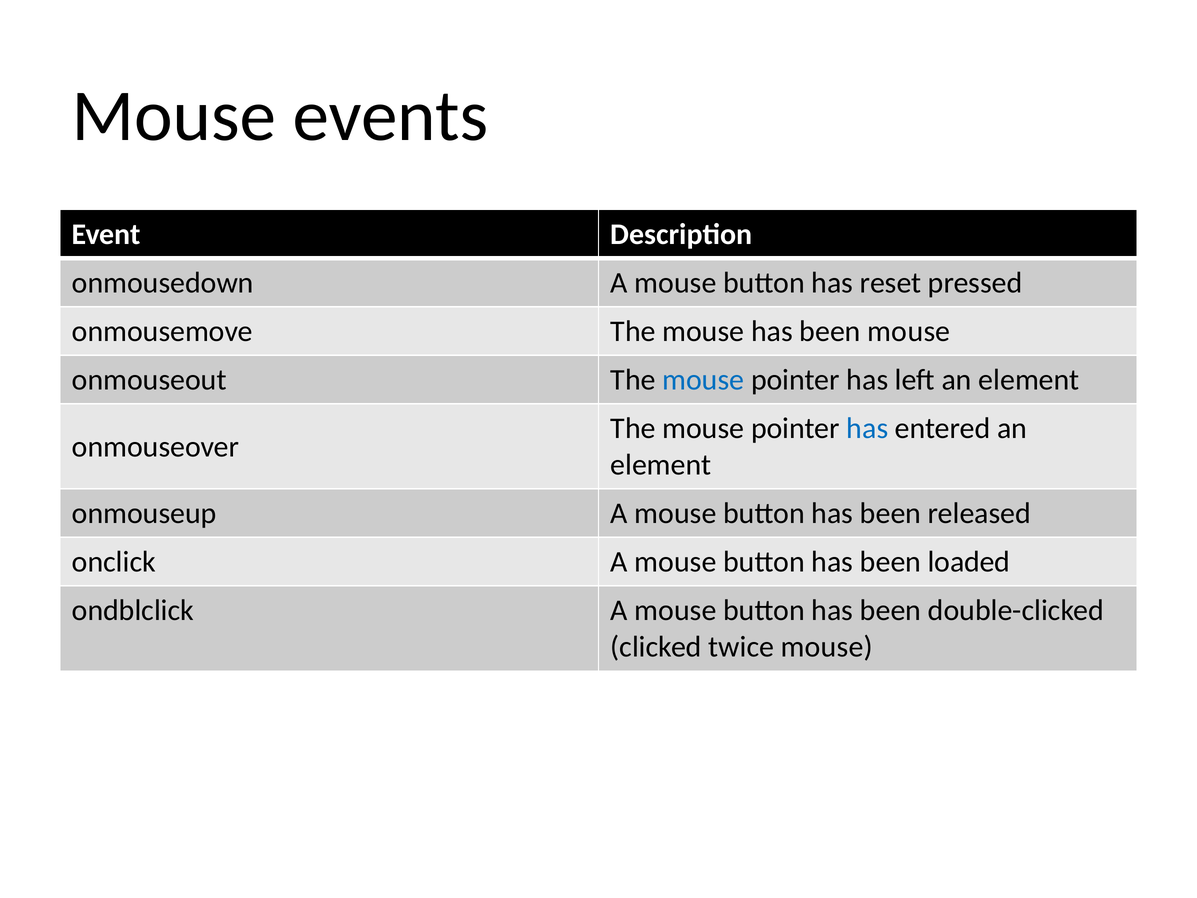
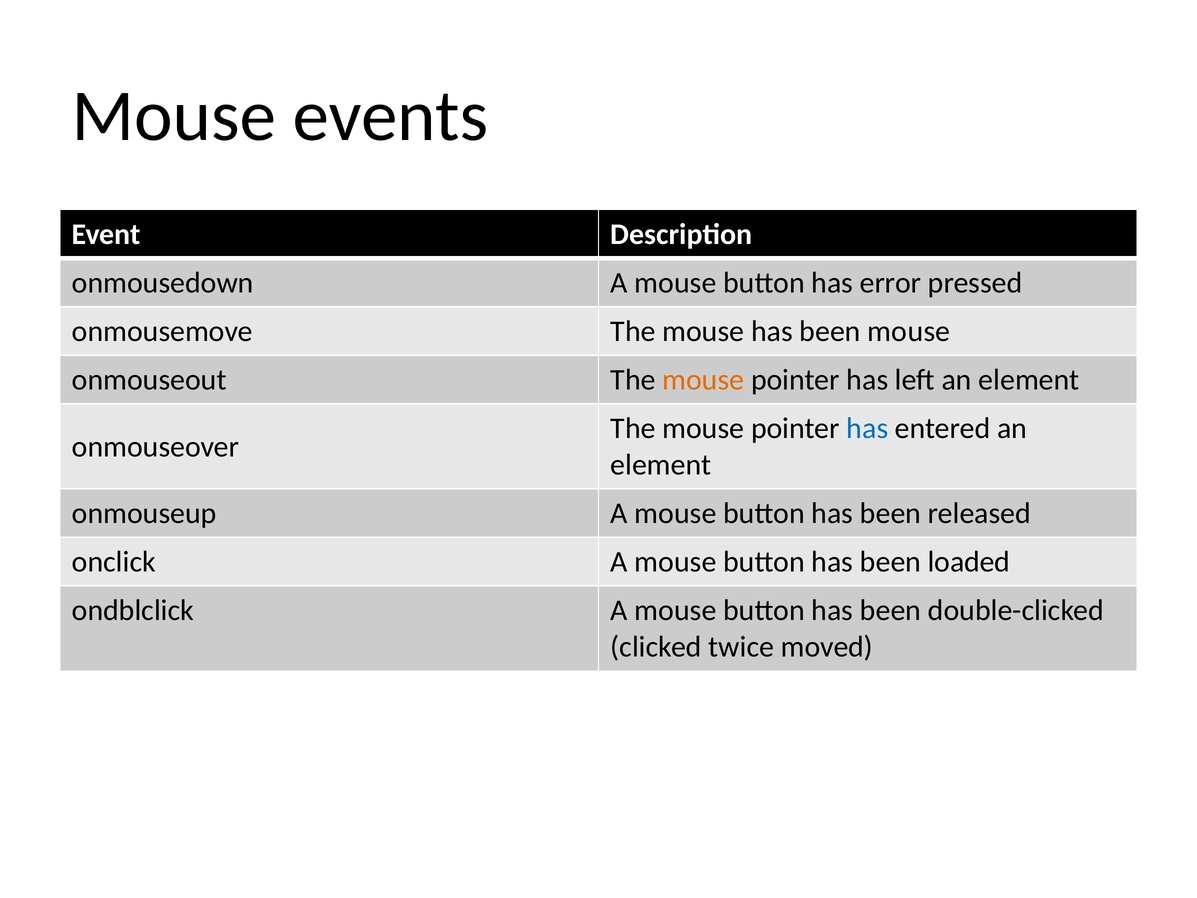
reset: reset -> error (891, 283)
mouse colour: blue -> orange (703, 380)
twice mouse: mouse -> moved (827, 647)
